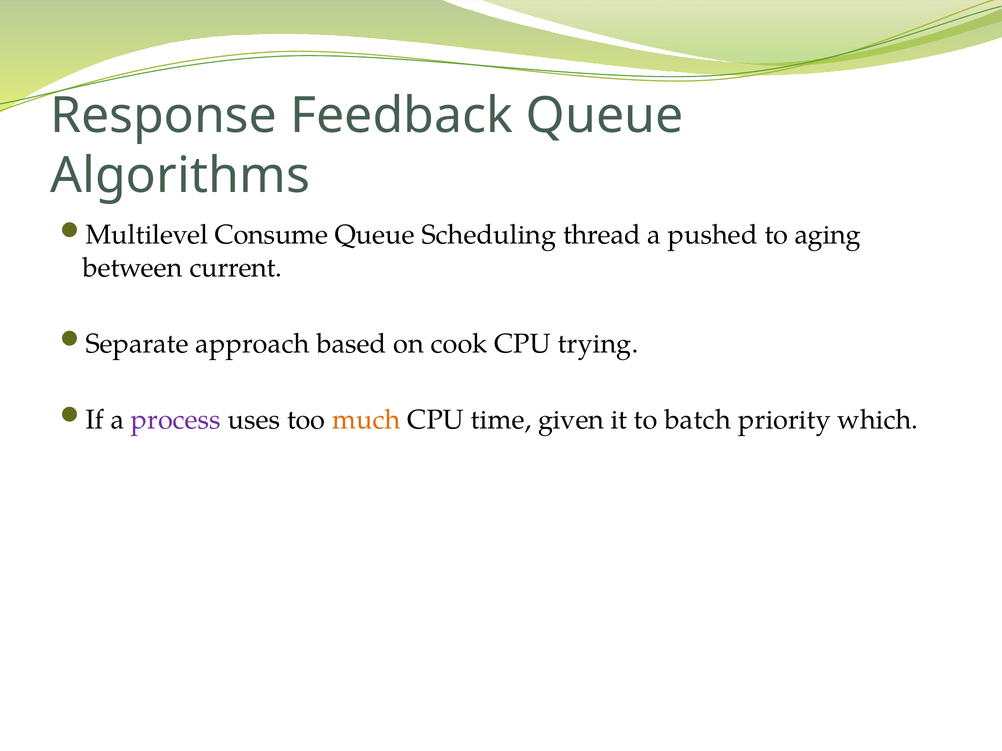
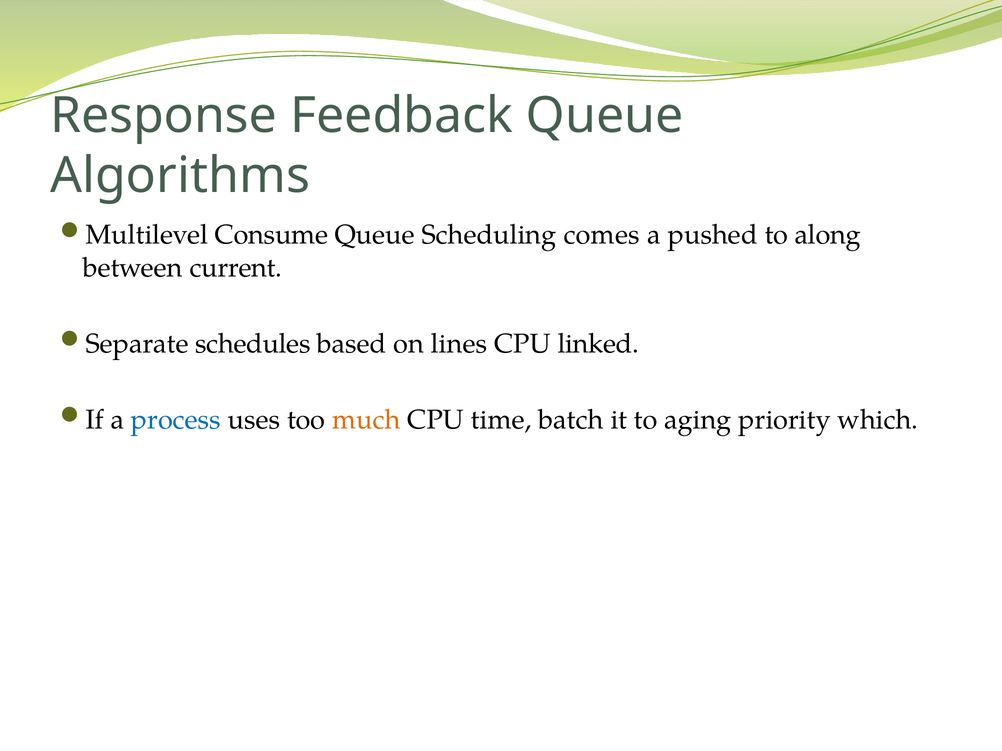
thread: thread -> comes (602, 235)
aging: aging -> along (828, 235)
approach: approach -> schedules (253, 344)
cook: cook -> lines (459, 344)
trying: trying -> linked (598, 344)
process colour: purple -> blue (176, 420)
given: given -> batch (571, 420)
batch: batch -> aging (698, 420)
